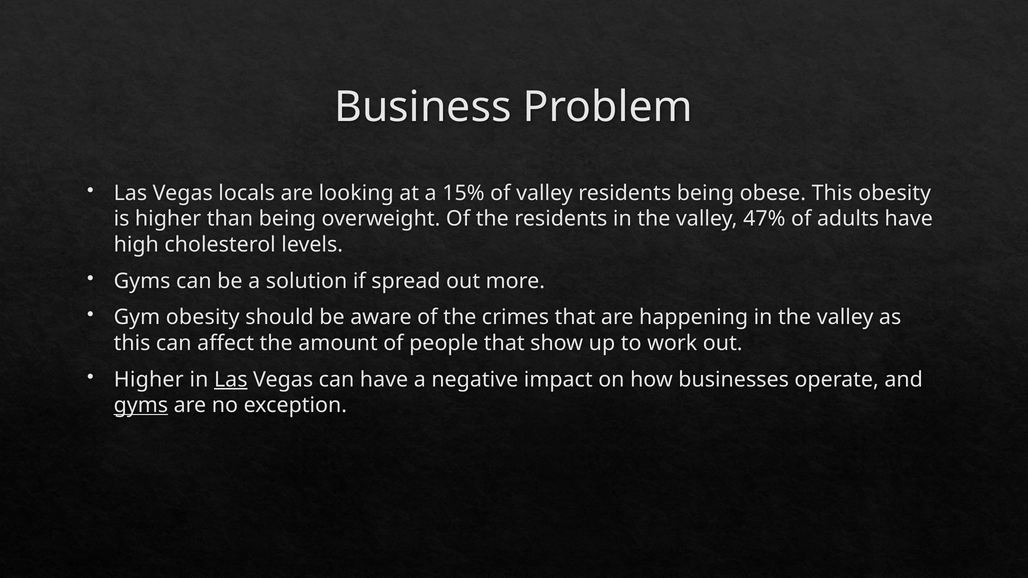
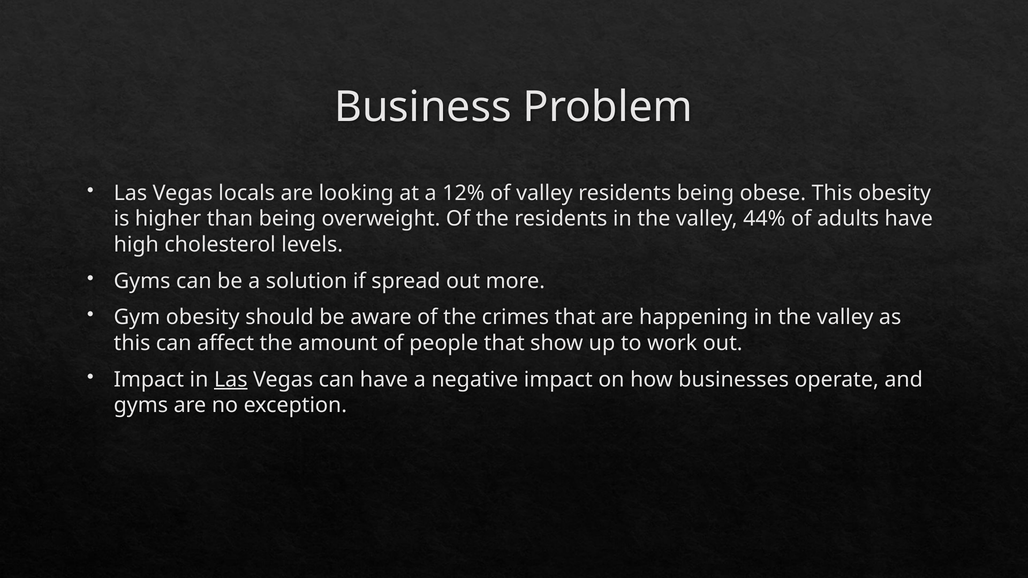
15%: 15% -> 12% (463, 193)
47%: 47% -> 44% (764, 219)
Higher: Higher -> Impact (149, 380)
gyms underline: present -> none (141, 405)
